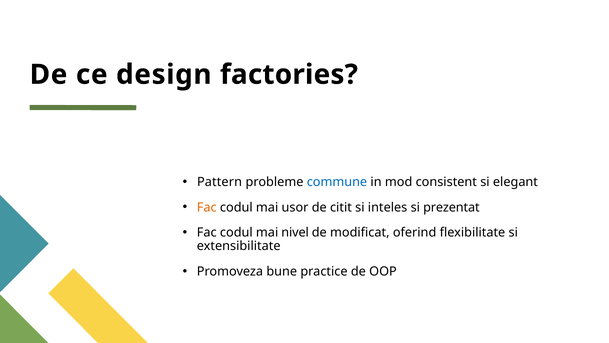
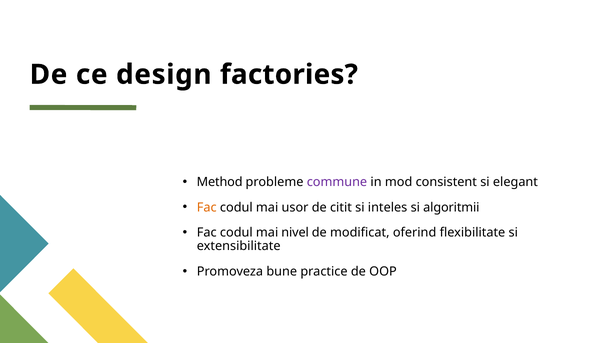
Pattern: Pattern -> Method (220, 182)
commune colour: blue -> purple (337, 182)
prezentat: prezentat -> algoritmii (451, 207)
